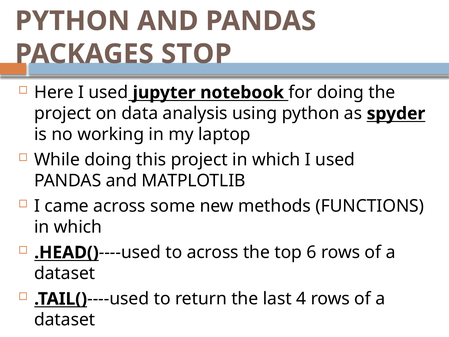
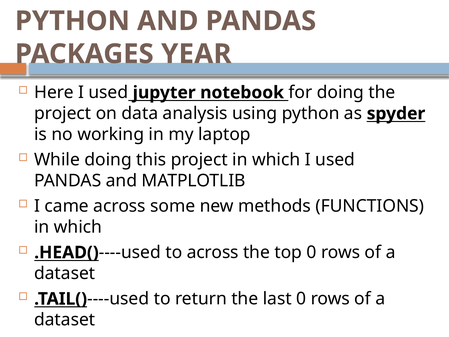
STOP: STOP -> YEAR (196, 54)
top 6: 6 -> 0 (312, 252)
last 4: 4 -> 0 (301, 299)
